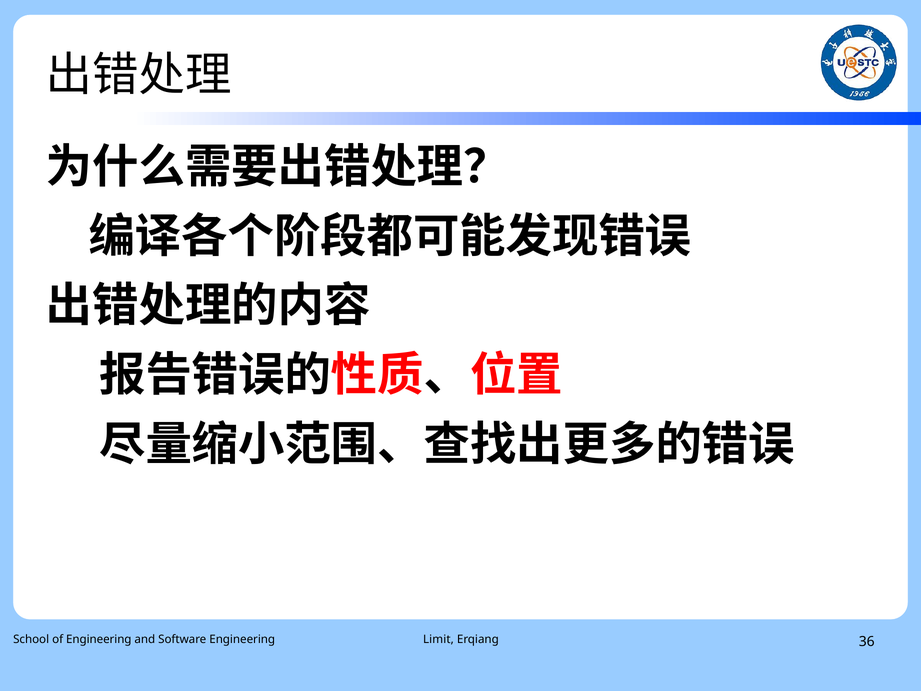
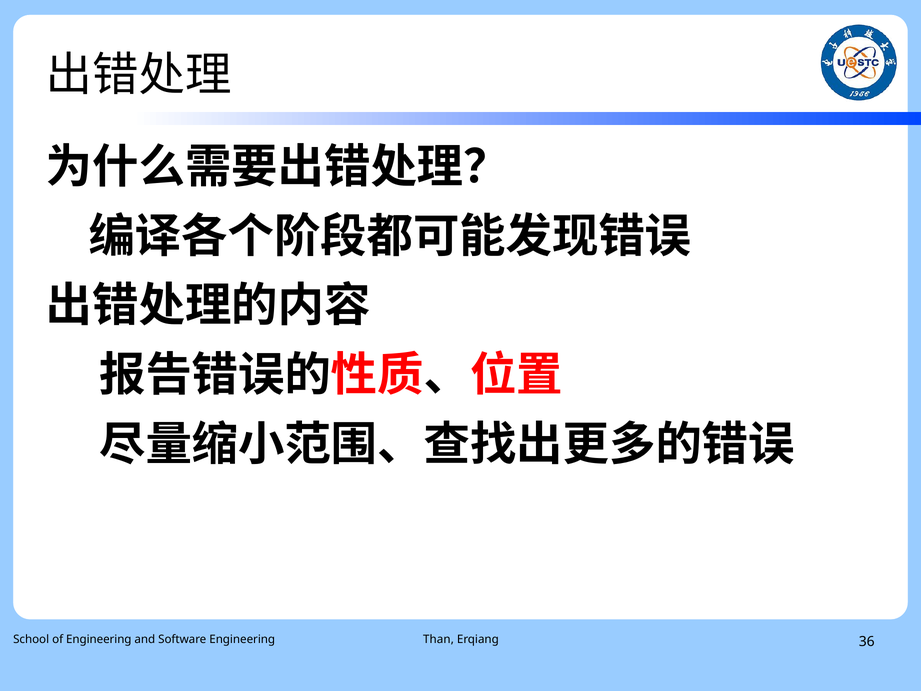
Limit: Limit -> Than (438, 639)
